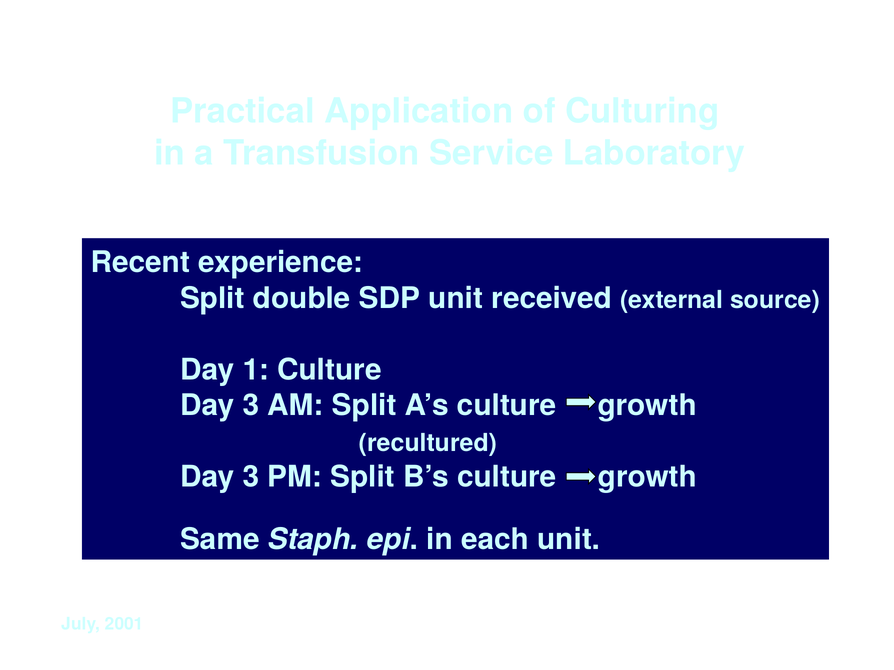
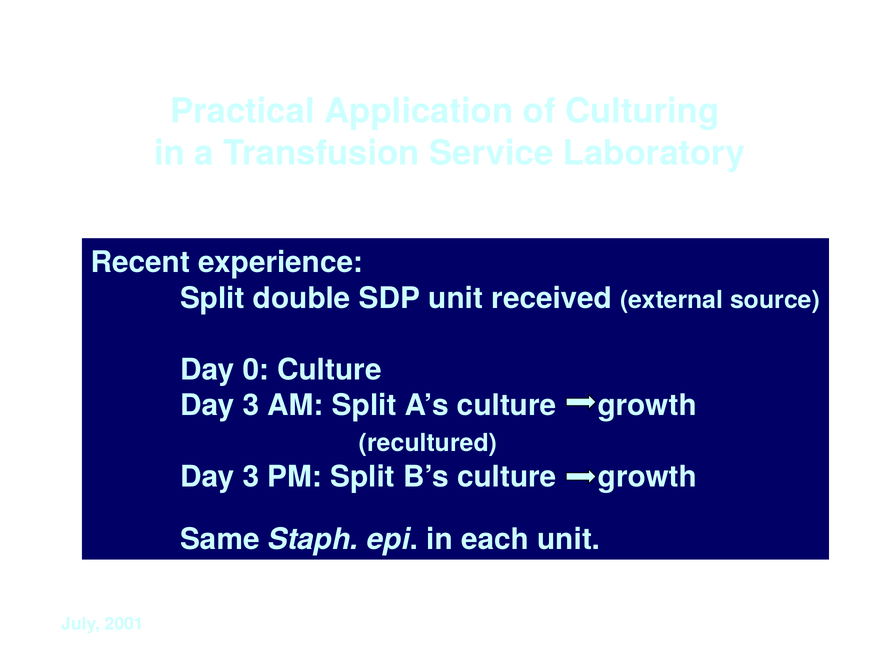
1: 1 -> 0 (256, 370)
